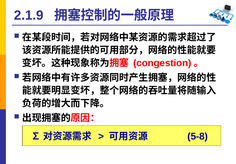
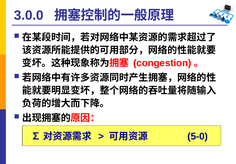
2.1.9: 2.1.9 -> 3.0.0 (29, 15)
5-8: 5-8 -> 5-0 (198, 136)
